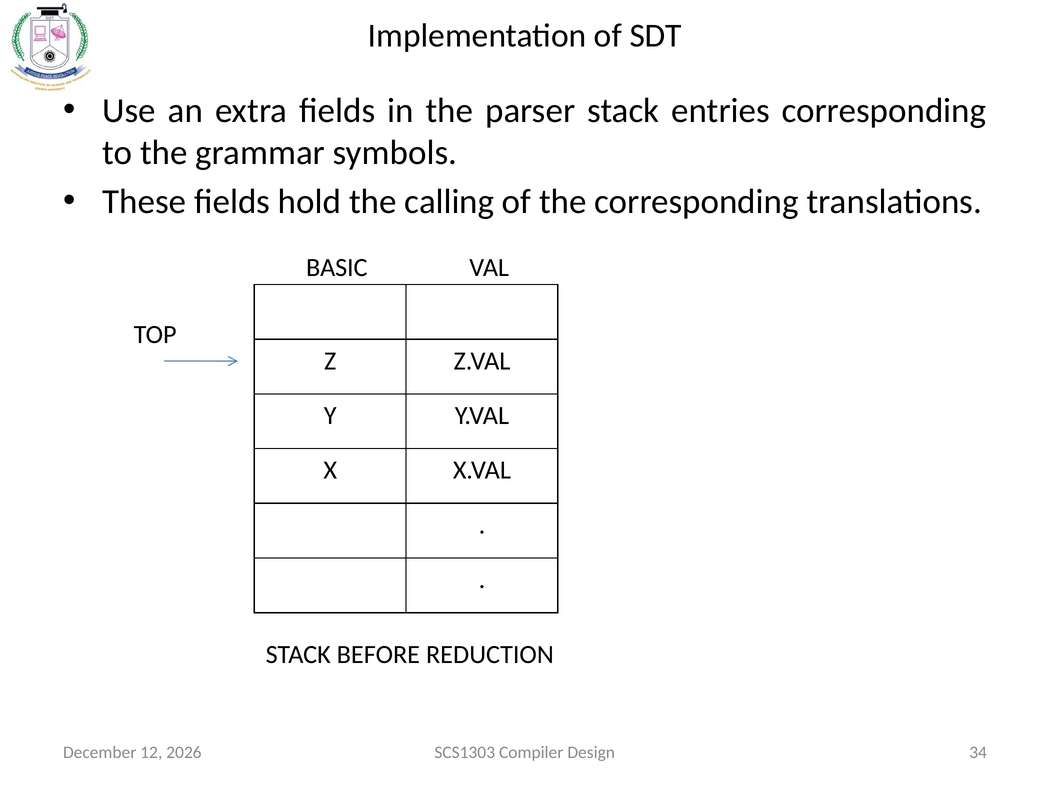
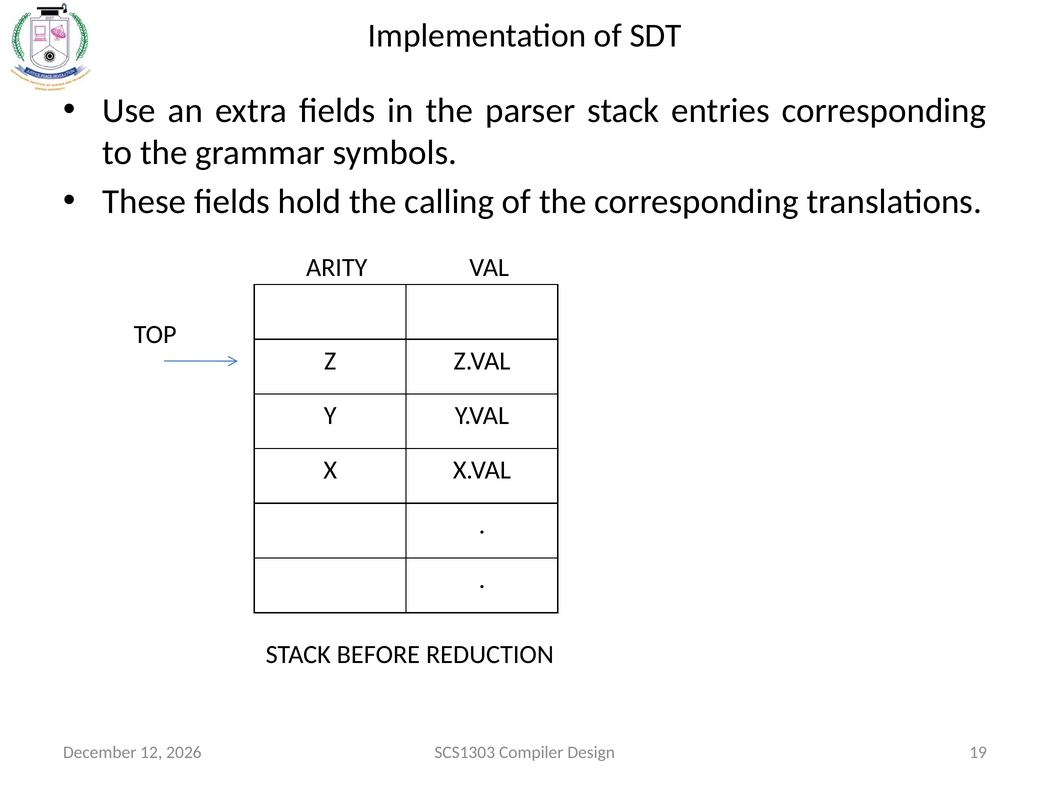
BASIC: BASIC -> ARITY (337, 267)
34: 34 -> 19 (978, 752)
